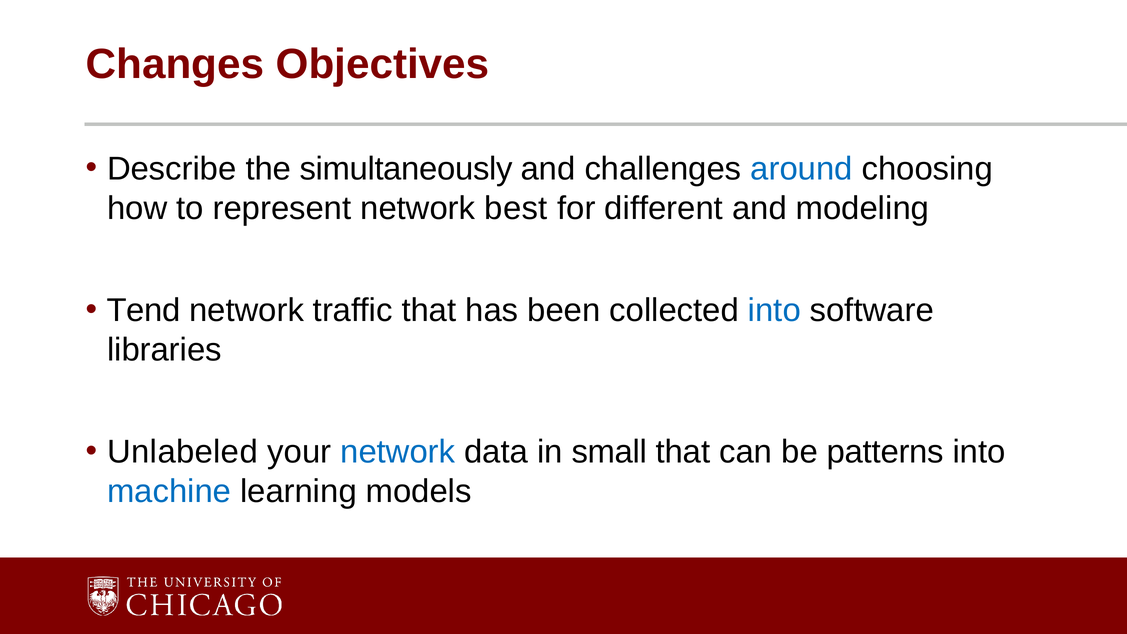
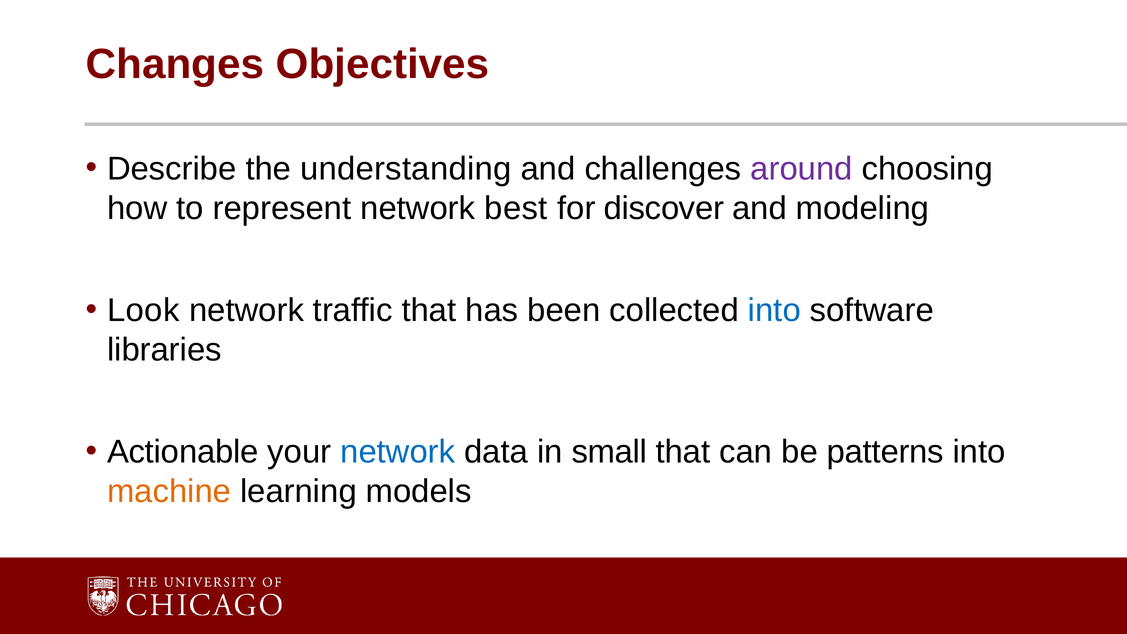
simultaneously: simultaneously -> understanding (406, 169)
around colour: blue -> purple (802, 169)
different: different -> discover (664, 208)
Tend: Tend -> Look (143, 310)
Unlabeled: Unlabeled -> Actionable (183, 452)
machine colour: blue -> orange (169, 491)
